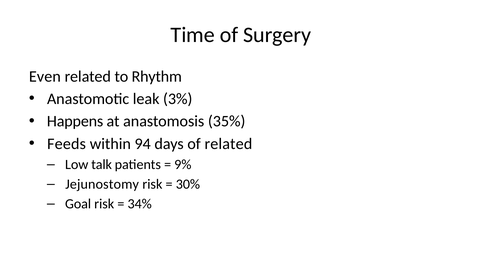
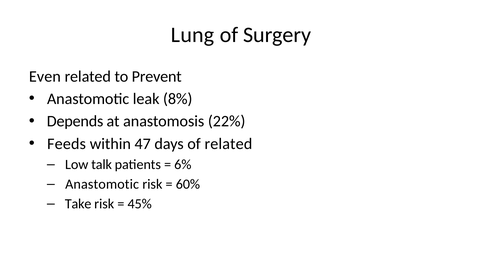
Time: Time -> Lung (193, 35)
Rhythm: Rhythm -> Prevent (157, 76)
3%: 3% -> 8% (178, 99)
Happens: Happens -> Depends (75, 121)
35%: 35% -> 22% (227, 121)
94: 94 -> 47 (143, 144)
9%: 9% -> 6% (183, 165)
Jejunostomy: Jejunostomy -> Anastomotic (102, 184)
30%: 30% -> 60% (188, 184)
Goal: Goal -> Take (78, 204)
34%: 34% -> 45% (140, 204)
